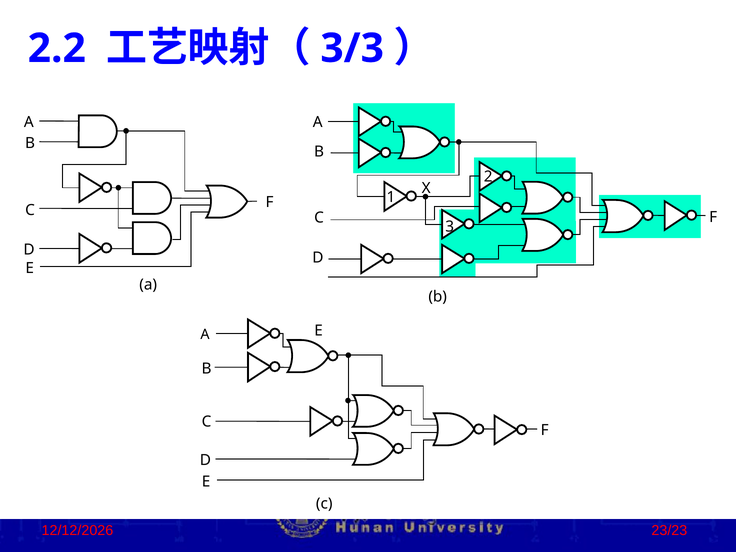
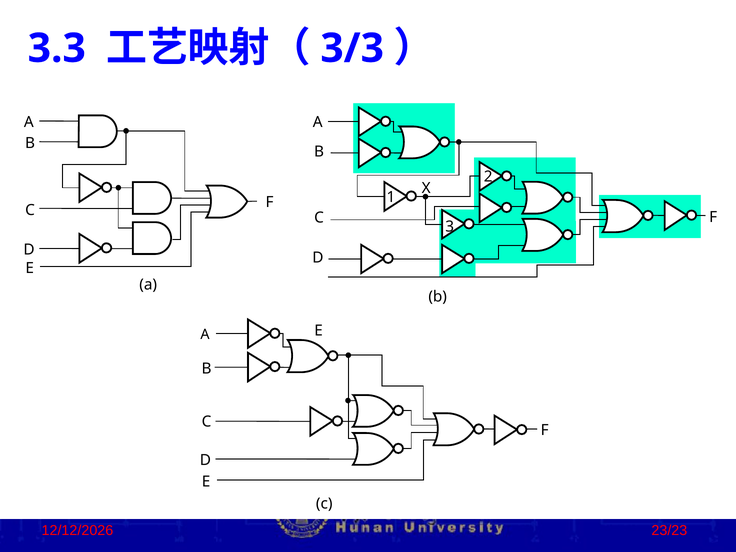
2.2: 2.2 -> 3.3 (57, 48)
